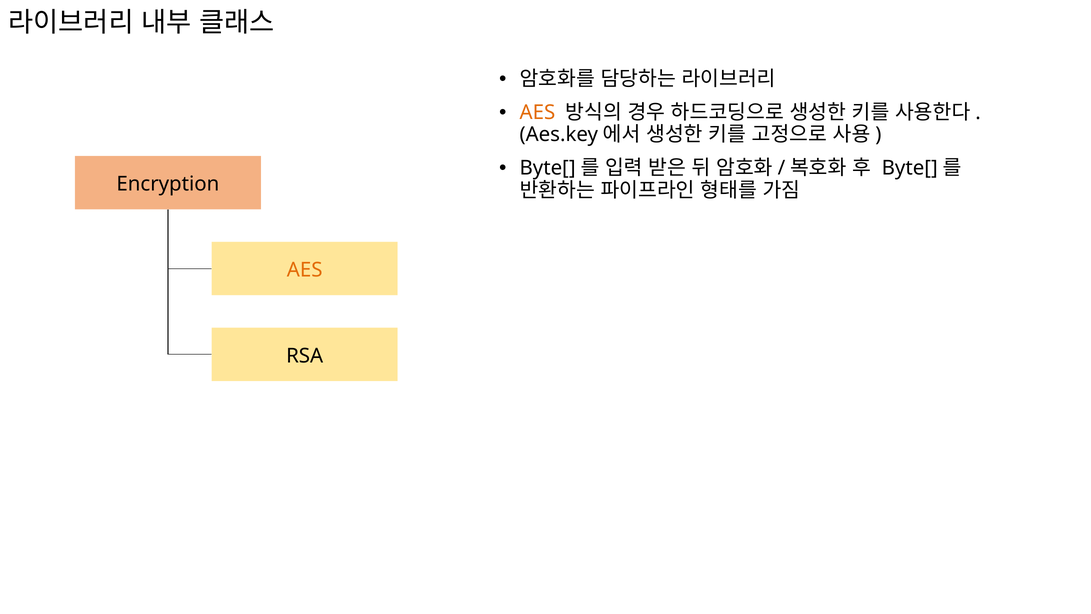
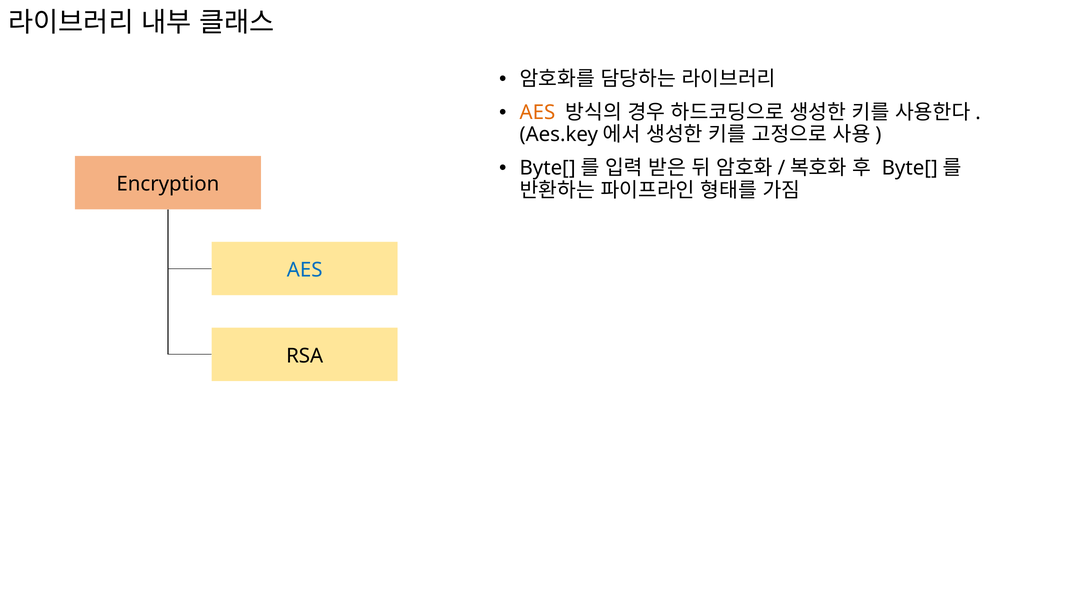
AES colour: orange -> blue (305, 270)
